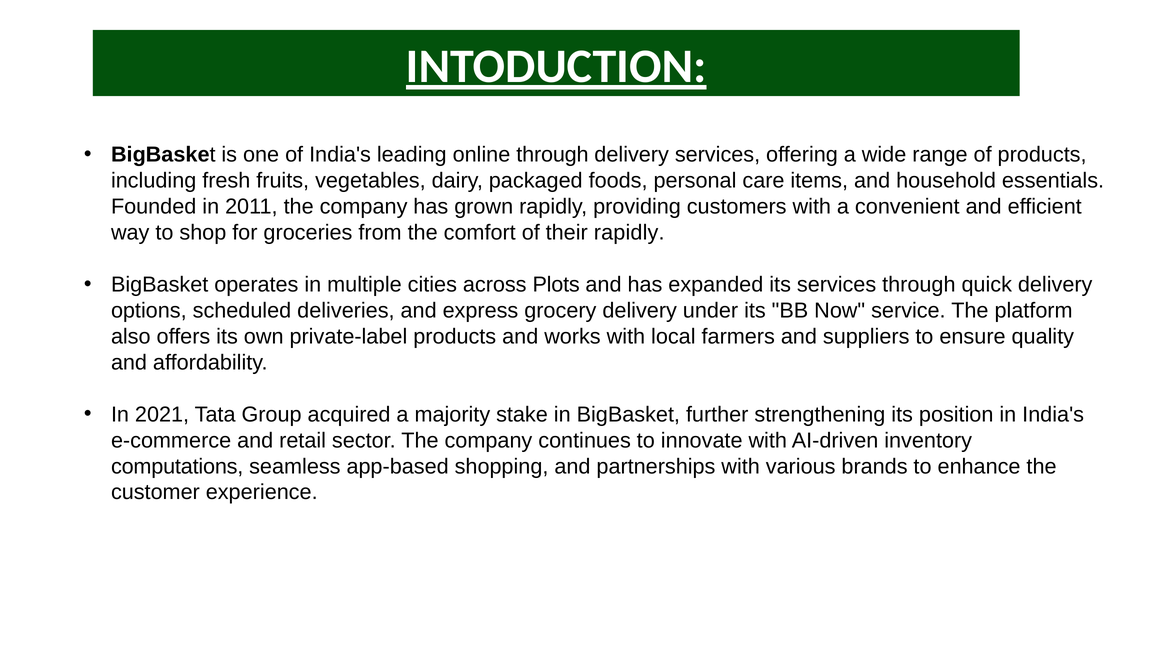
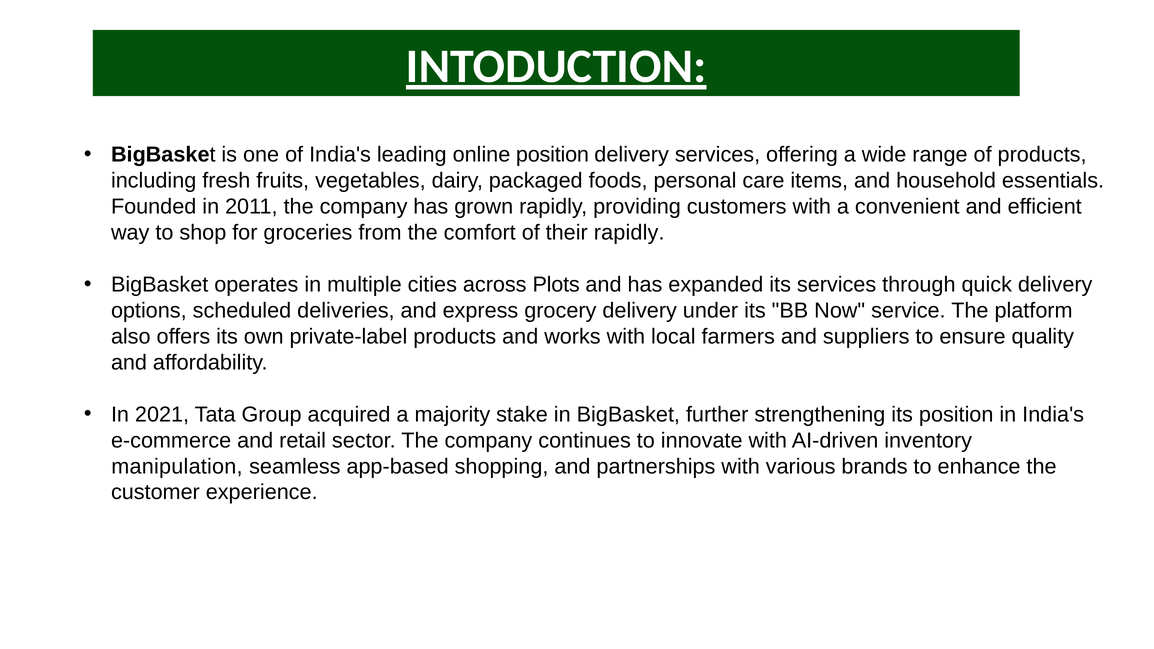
online through: through -> position (553, 155)
computations: computations -> manipulation (177, 466)
